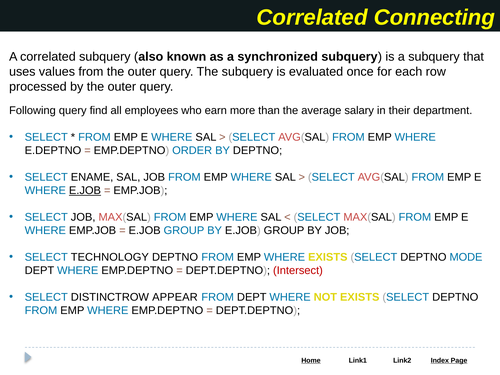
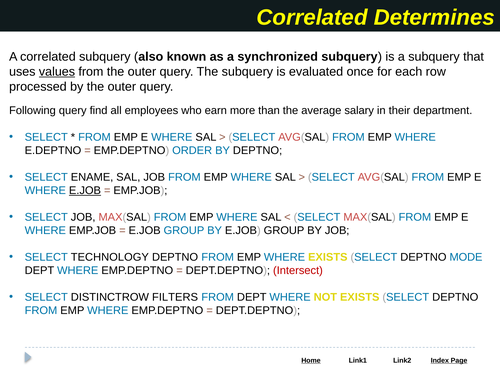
Connecting: Connecting -> Determines (434, 17)
values underline: none -> present (57, 72)
APPEAR: APPEAR -> FILTERS (175, 297)
